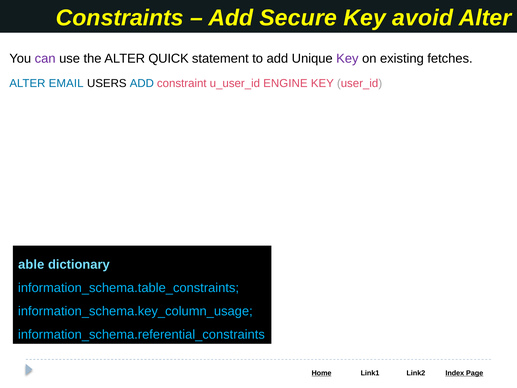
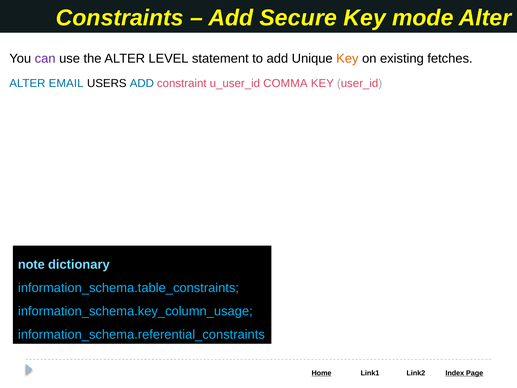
avoid: avoid -> mode (423, 18)
QUICK: QUICK -> LEVEL (168, 59)
Key colour: purple -> orange (347, 59)
ENGINE: ENGINE -> COMMA (285, 83)
able: able -> note (31, 264)
